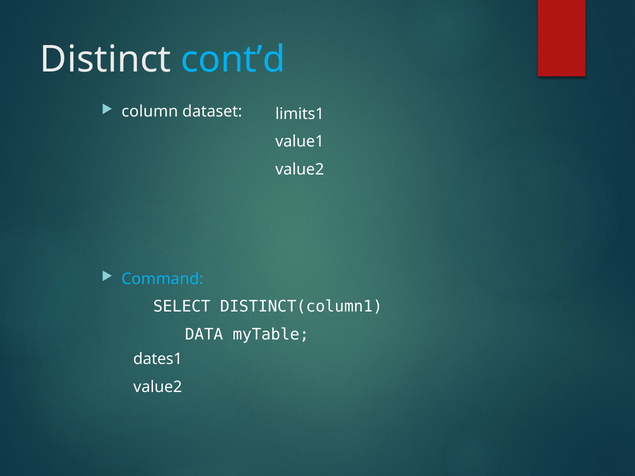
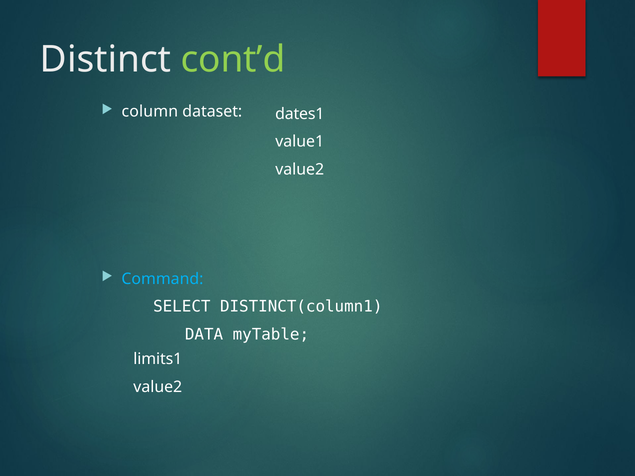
cont’d colour: light blue -> light green (233, 59)
limits1: limits1 -> dates1 (300, 114)
dates1: dates1 -> limits1 (158, 359)
